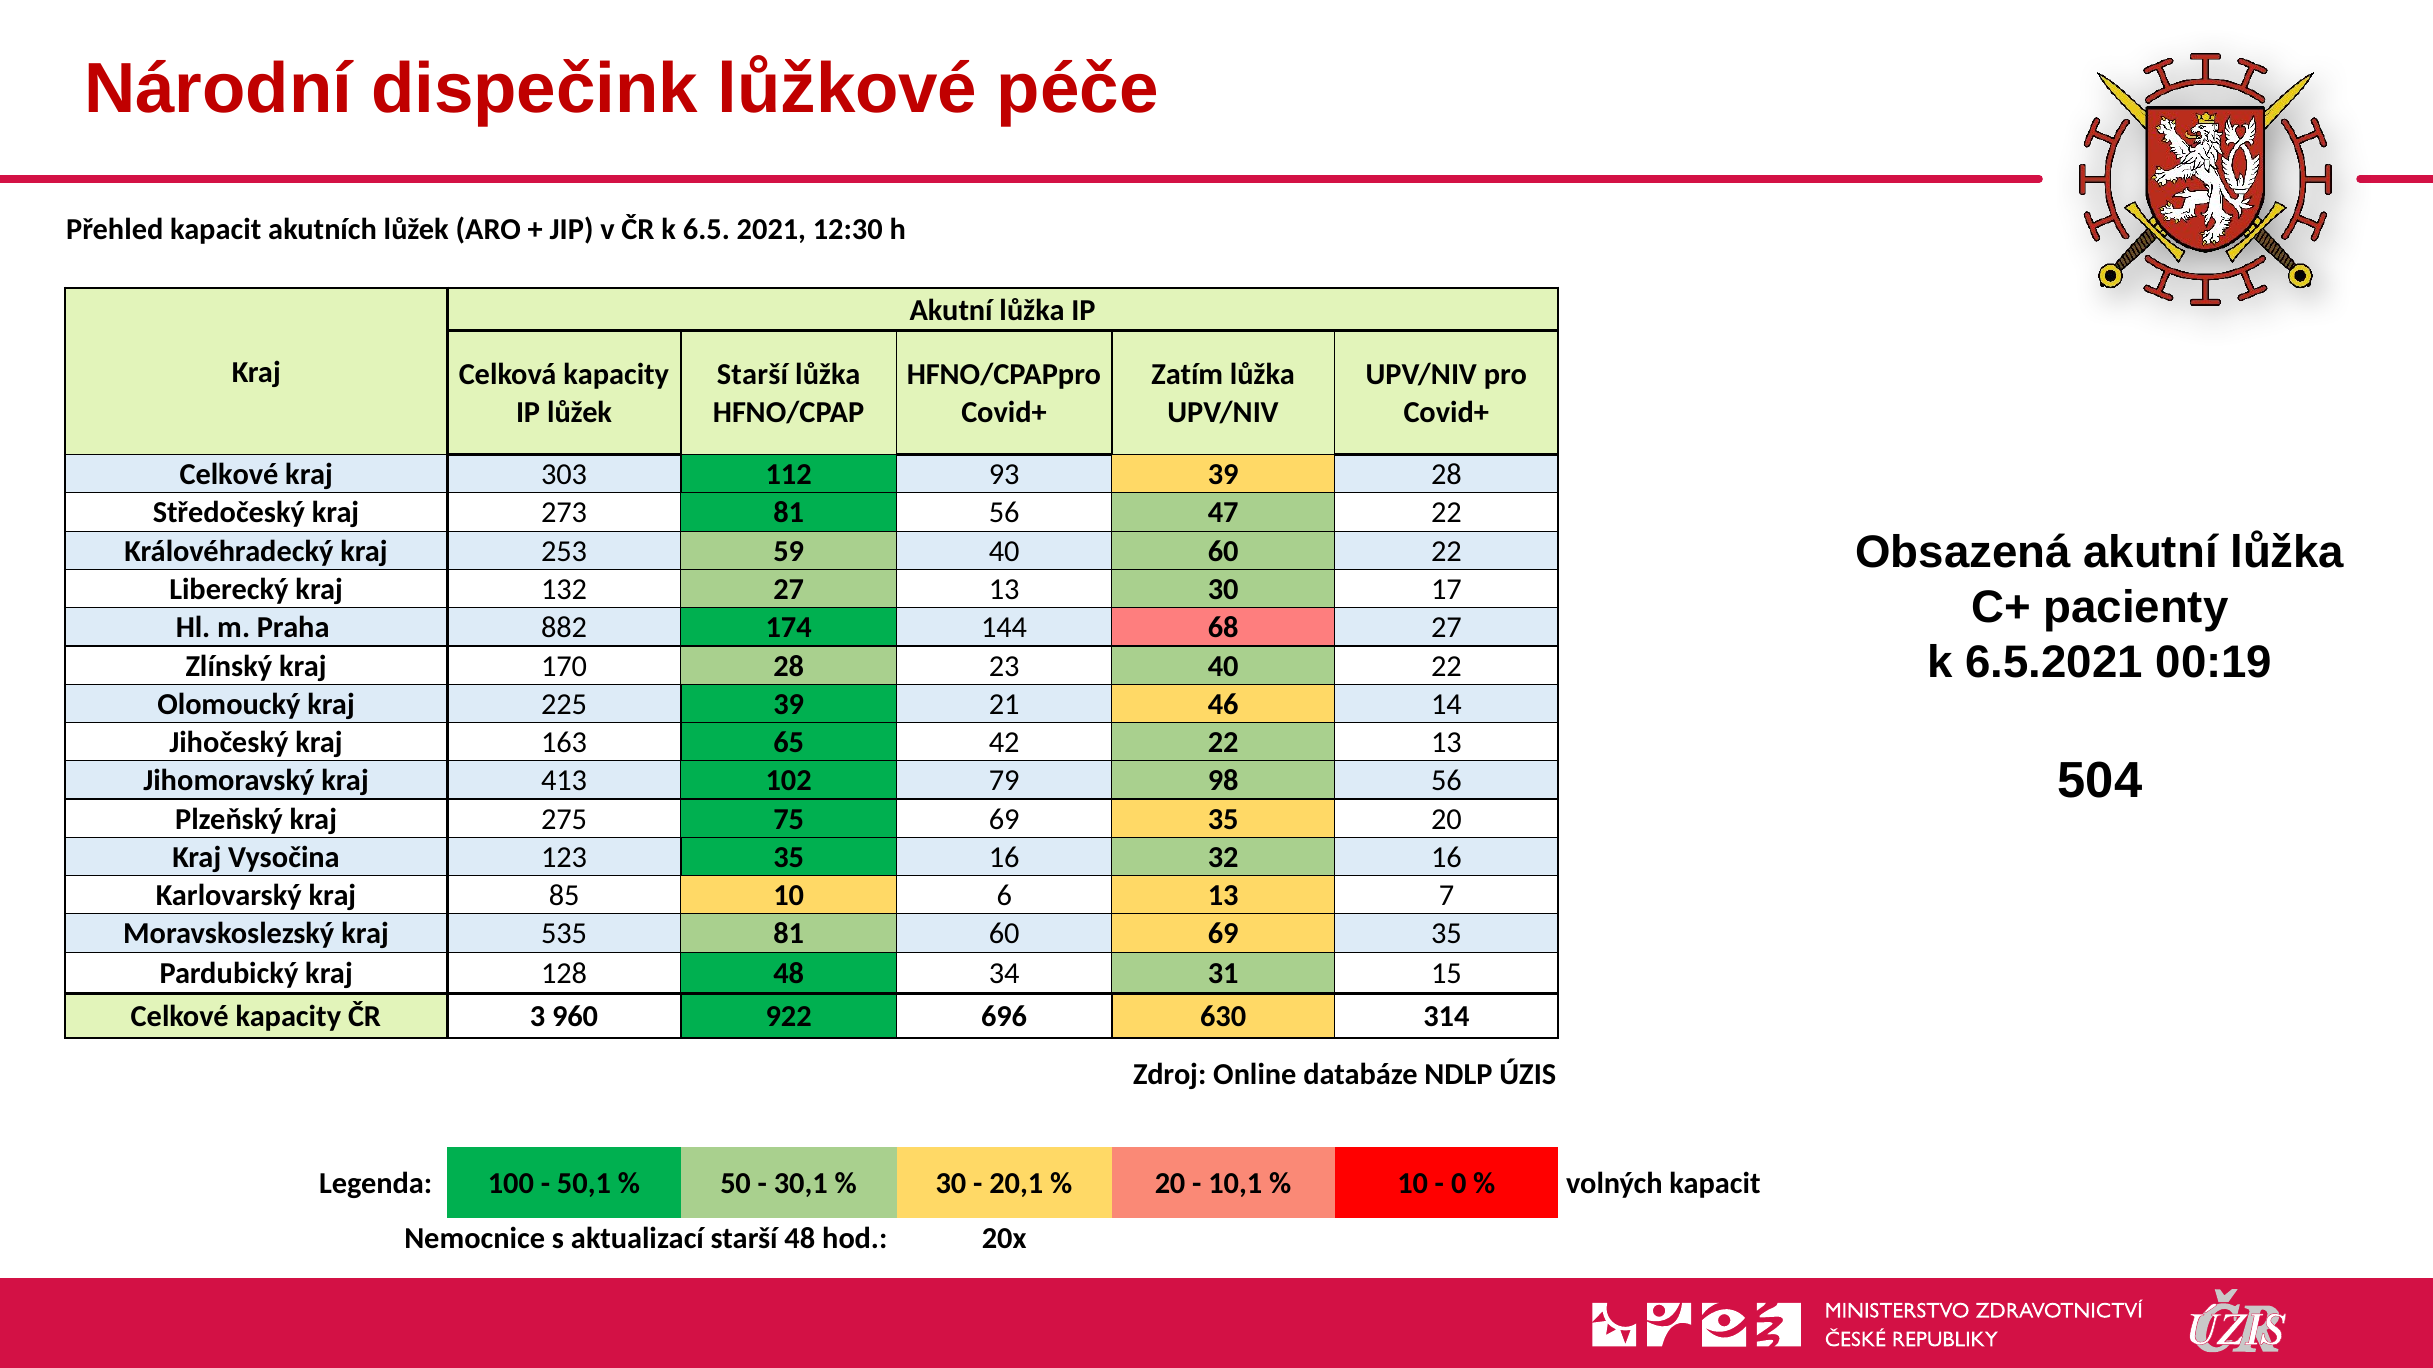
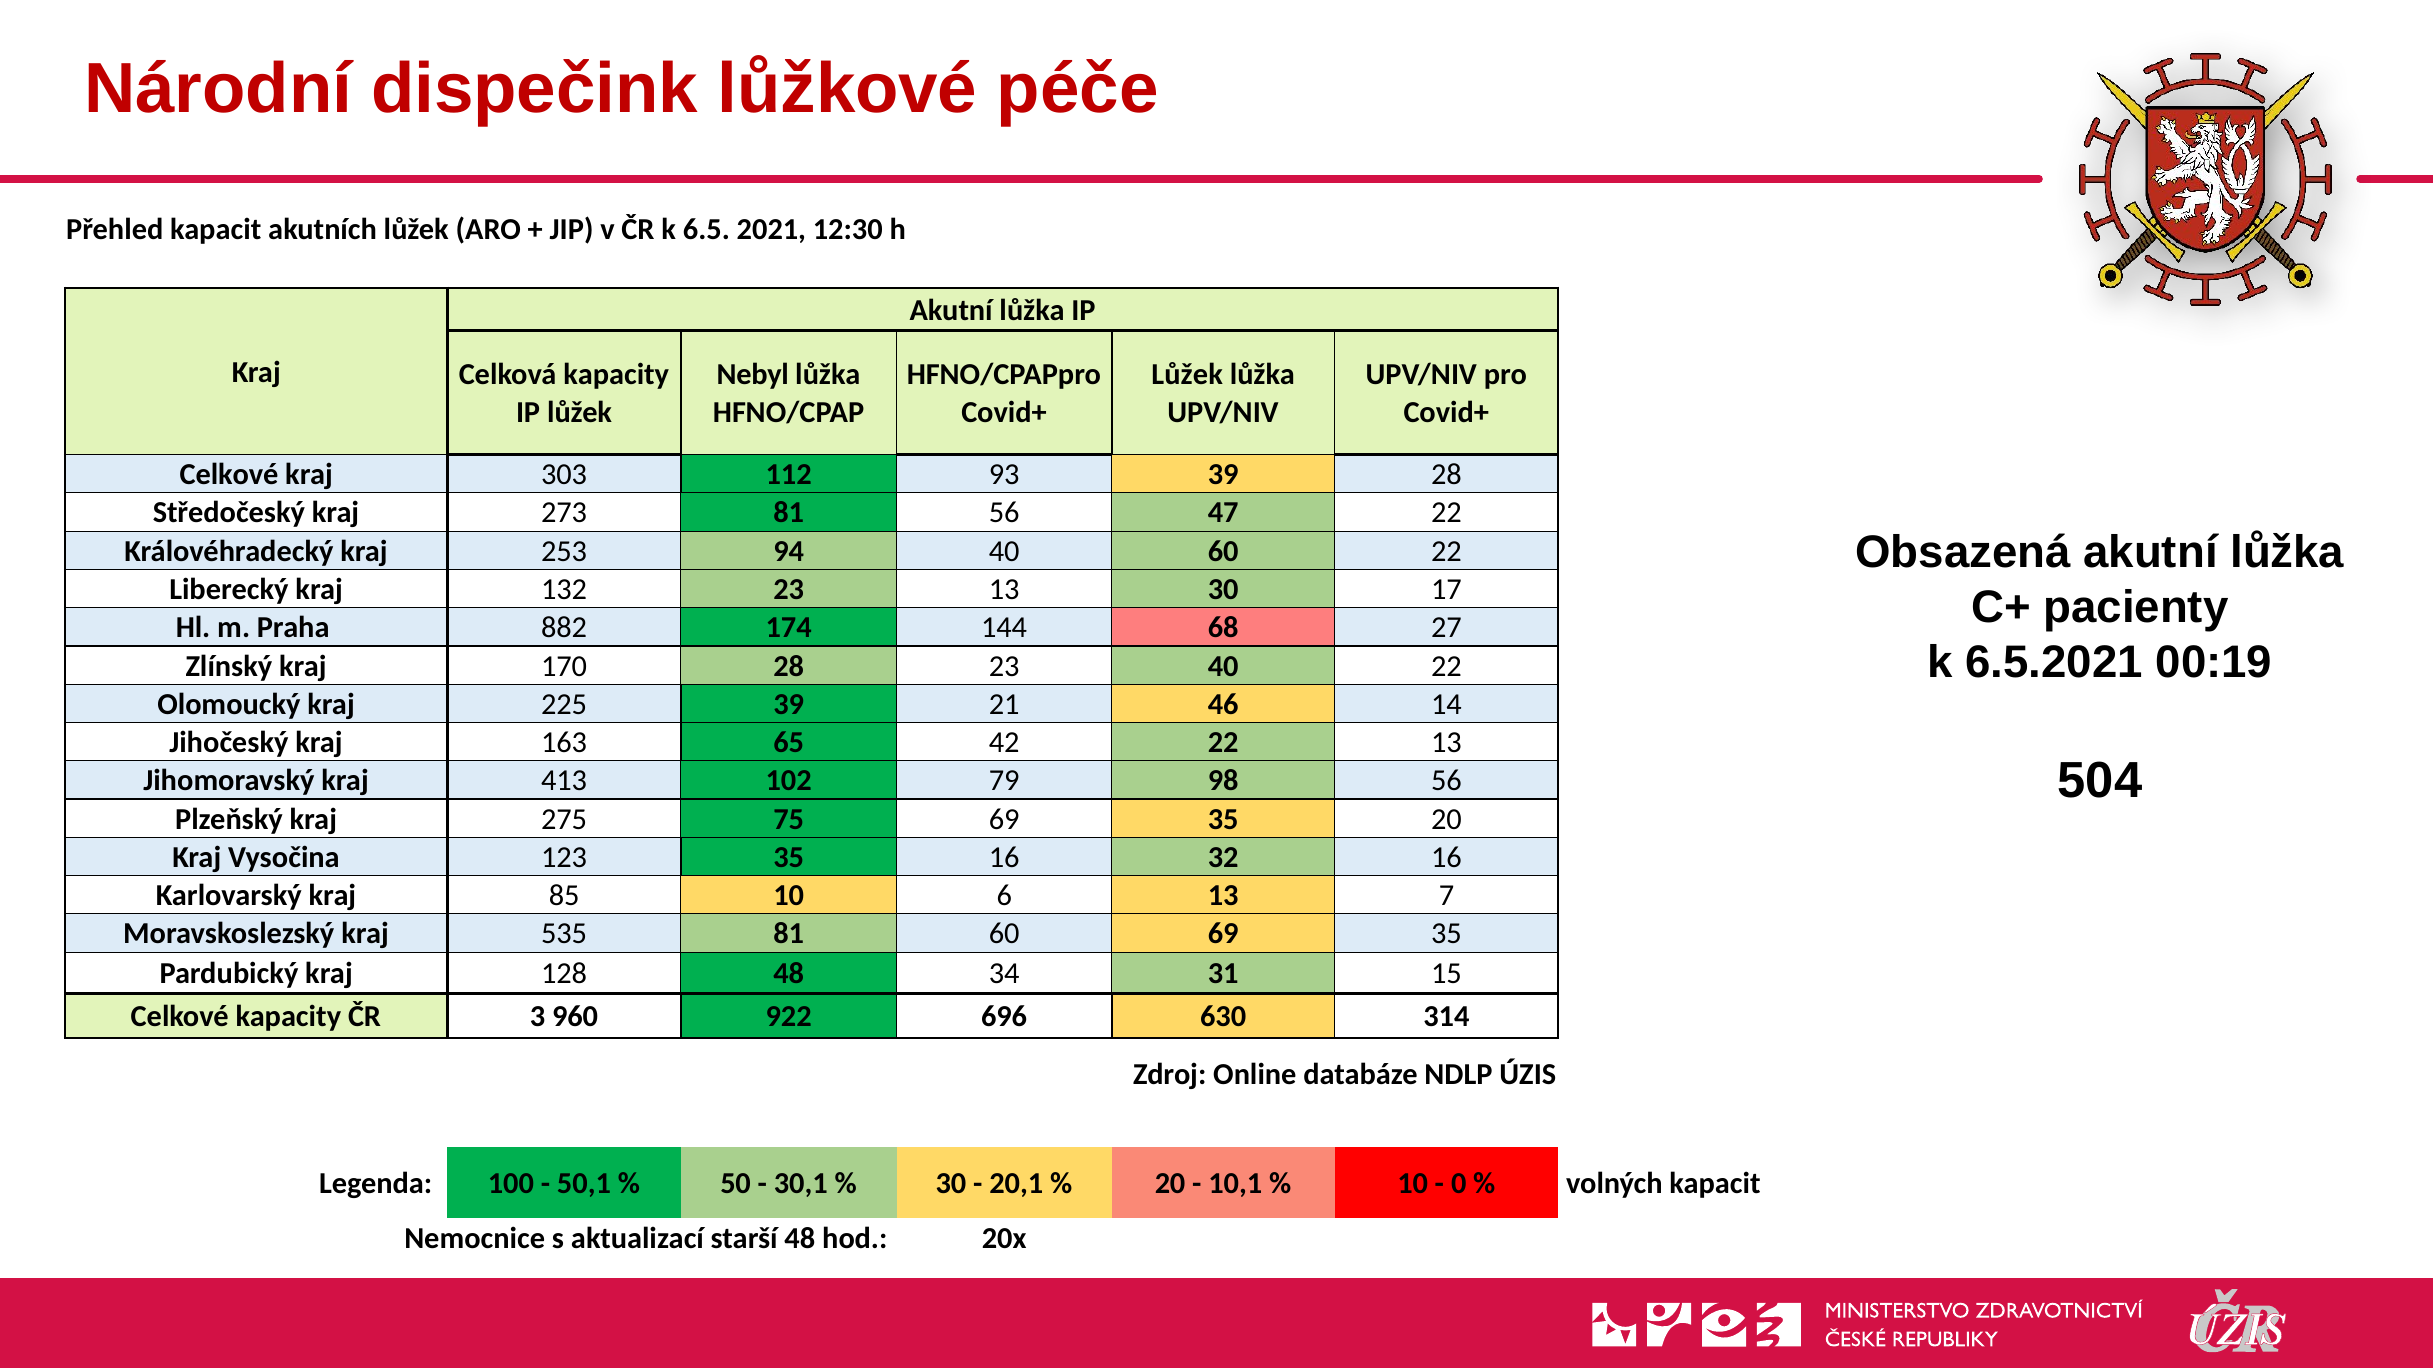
Starší: Starší -> Nebyl (753, 375)
Zatím: Zatím -> Lůžek (1187, 375)
59: 59 -> 94 (789, 551)
132 27: 27 -> 23 (789, 590)
